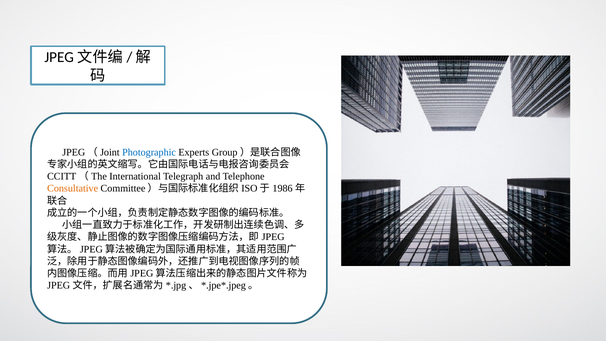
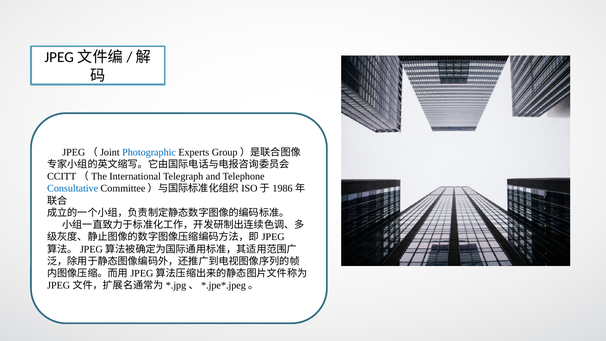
Consultative colour: orange -> blue (73, 189)
